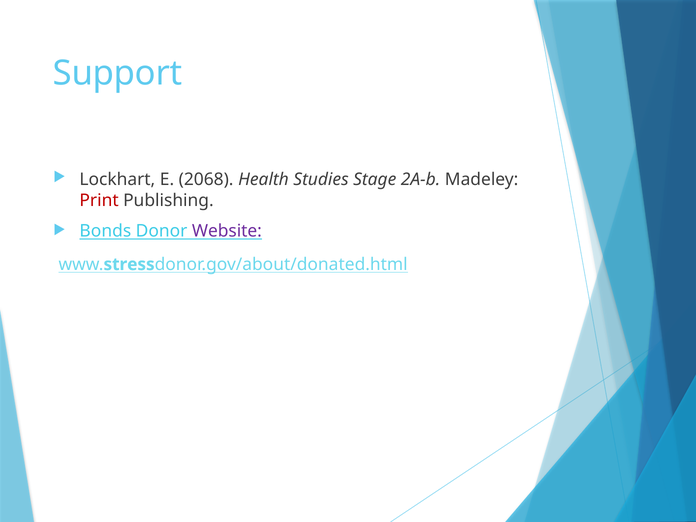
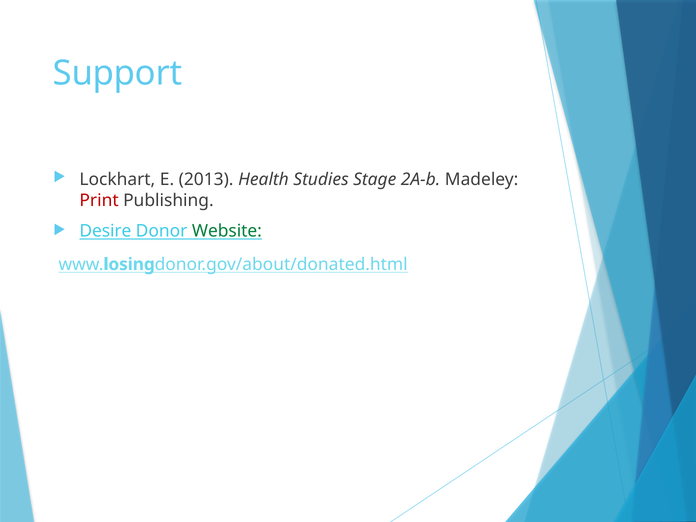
2068: 2068 -> 2013 (206, 180)
Bonds: Bonds -> Desire (105, 231)
Website colour: purple -> green (227, 231)
stress: stress -> losing (129, 264)
